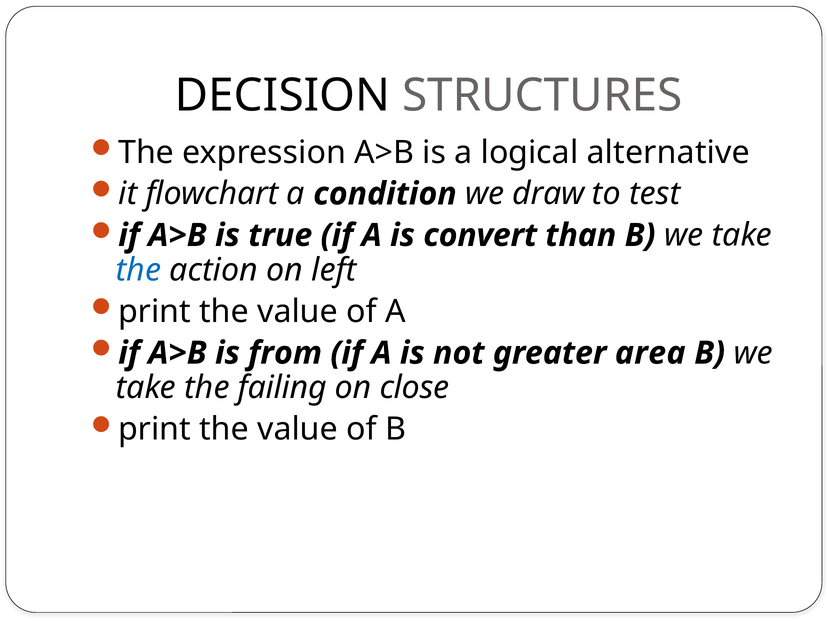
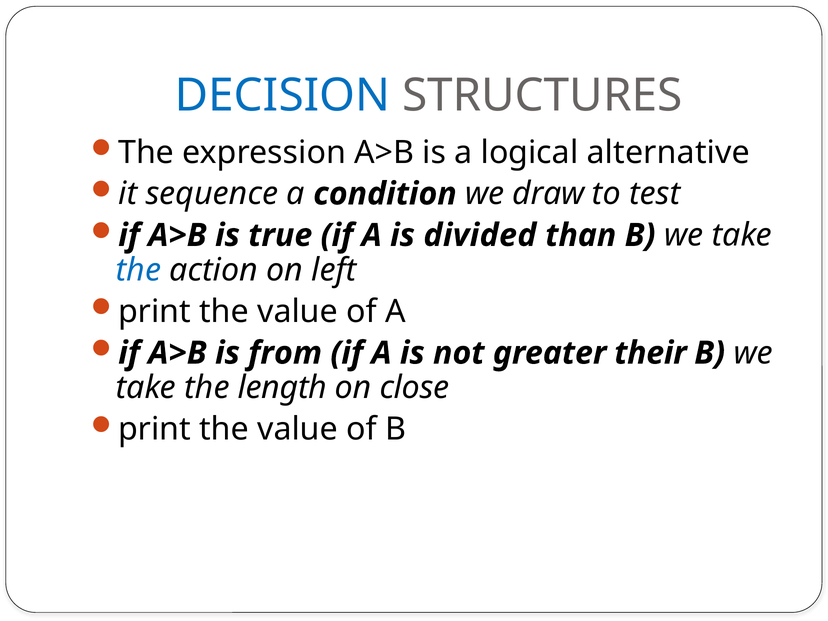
DECISION colour: black -> blue (282, 96)
flowchart: flowchart -> sequence (212, 194)
convert: convert -> divided (480, 235)
area: area -> their (651, 353)
failing: failing -> length (282, 388)
